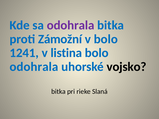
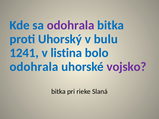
Zámožní: Zámožní -> Uhorský (60, 39)
v bolo: bolo -> bulu (106, 39)
vojsko colour: black -> purple (126, 67)
